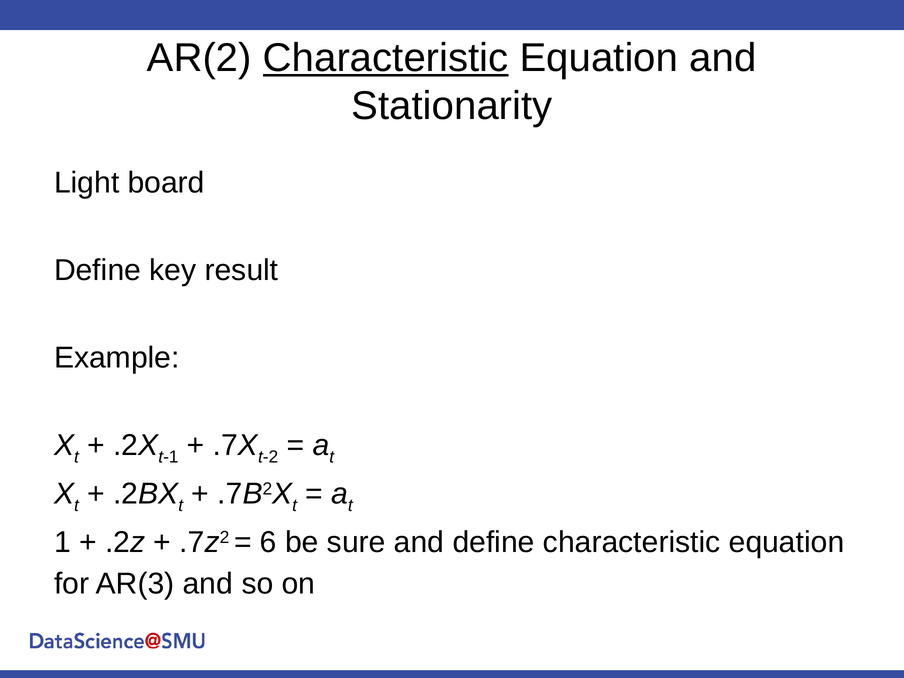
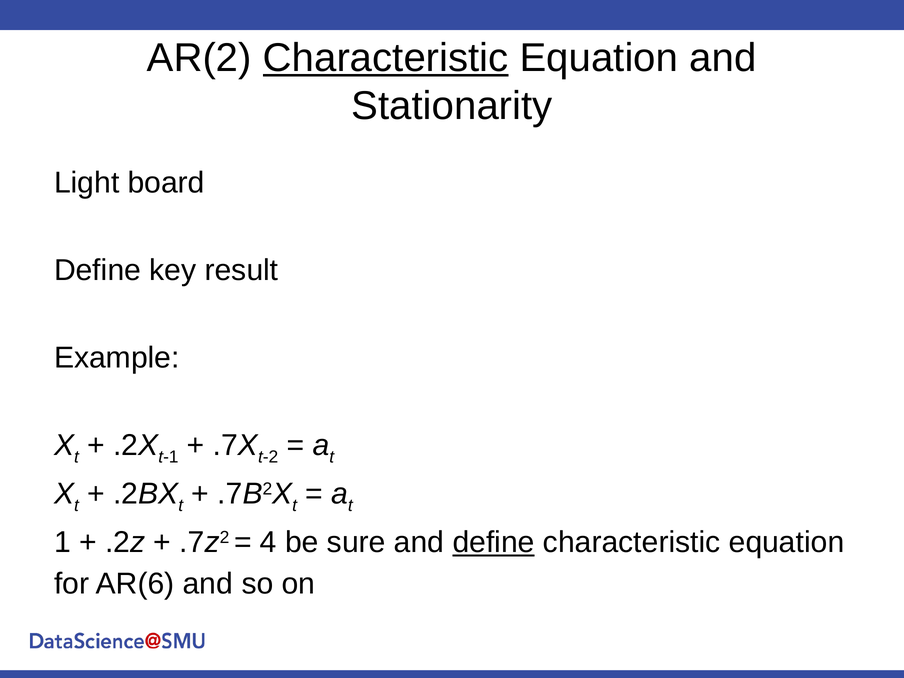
6: 6 -> 4 (268, 542)
define underline: none -> present (494, 542)
AR(3: AR(3 -> AR(6 (135, 584)
